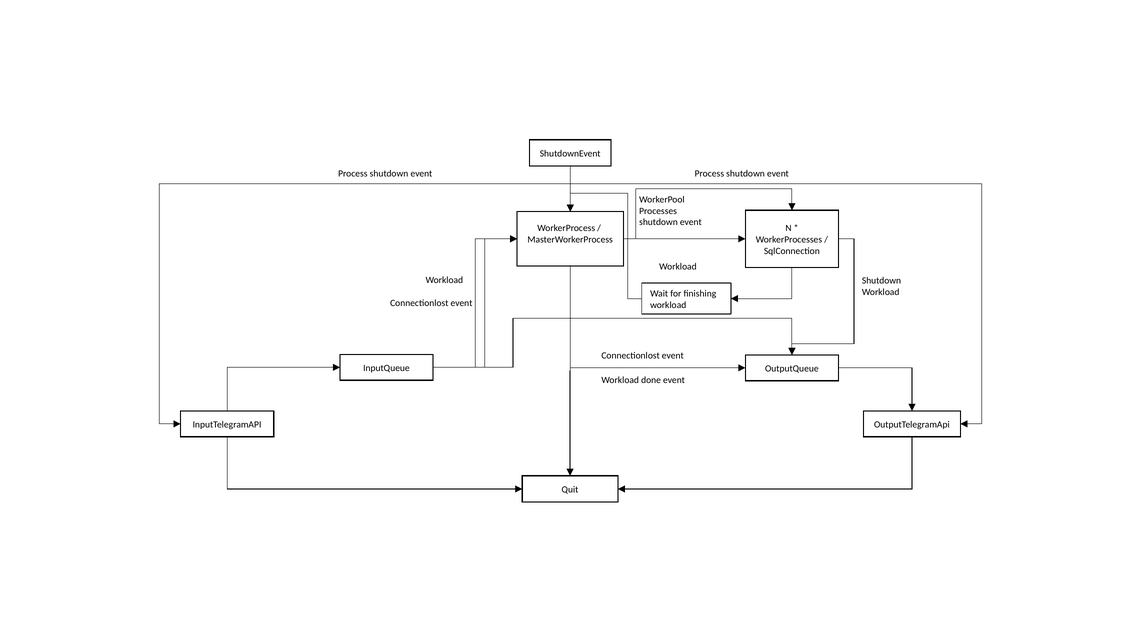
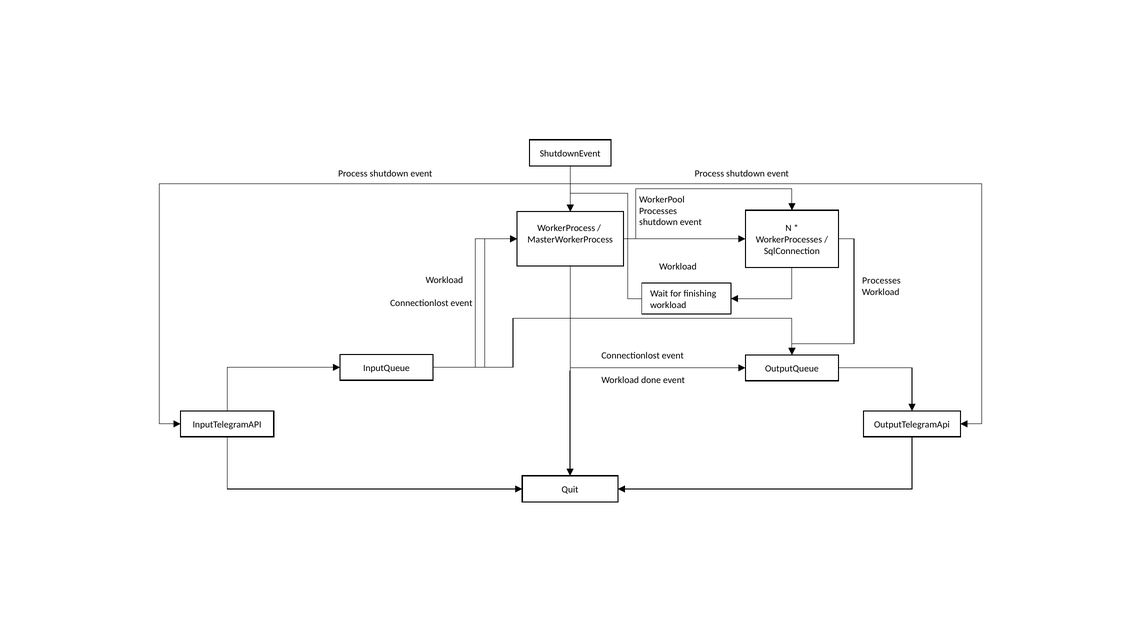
Shutdown: Shutdown -> Processes (881, 281)
